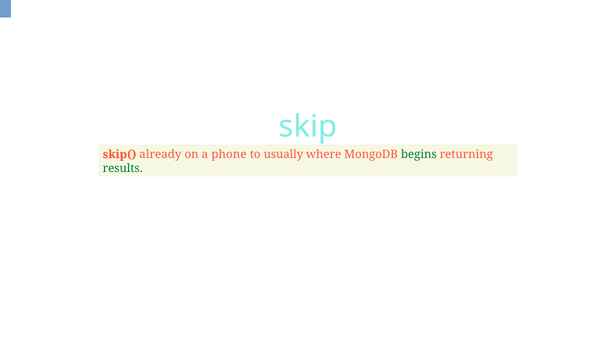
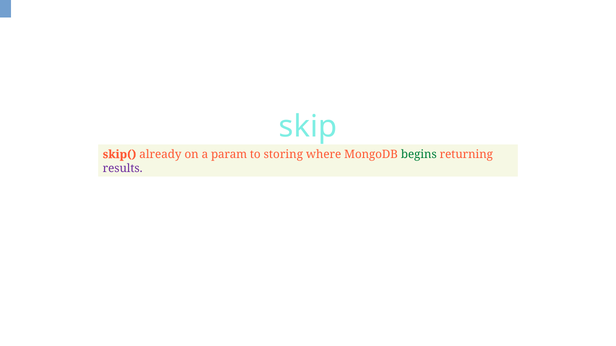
phone: phone -> param (229, 155)
usually: usually -> storing (283, 155)
results colour: green -> purple (123, 168)
